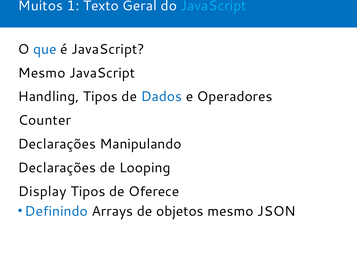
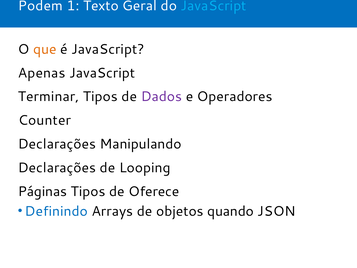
Muitos: Muitos -> Podem (40, 6)
que colour: blue -> orange (45, 49)
Mesmo: Mesmo -> Apenas (42, 73)
Handling: Handling -> Terminar (49, 97)
Dados colour: blue -> purple (161, 97)
Display: Display -> Páginas (42, 191)
objetos mesmo: mesmo -> quando (231, 211)
